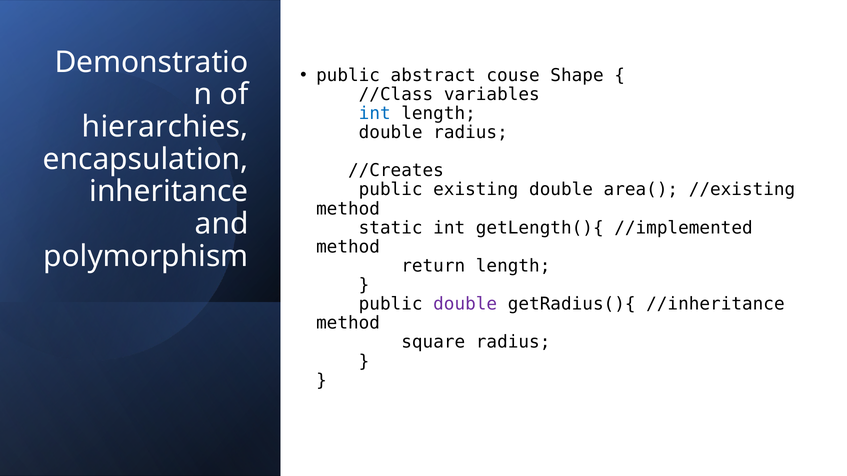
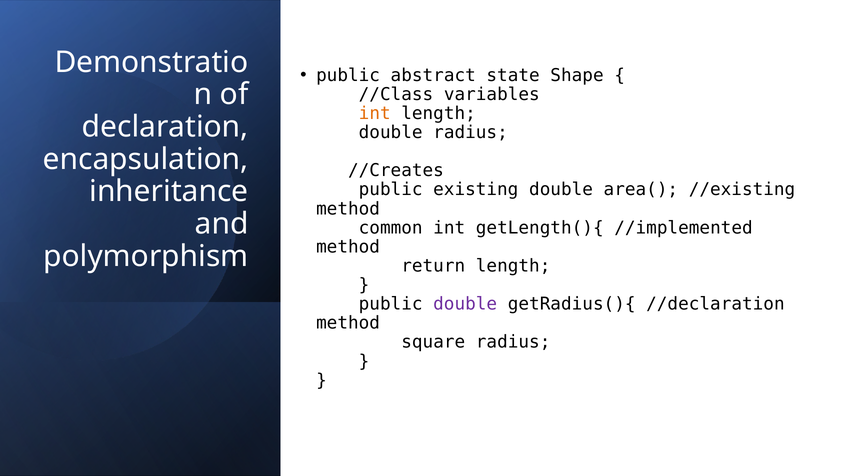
couse: couse -> state (513, 75)
int colour: blue -> orange (375, 113)
hierarchies: hierarchies -> declaration (165, 127)
static: static -> common (391, 228)
//inheritance: //inheritance -> //declaration (715, 304)
